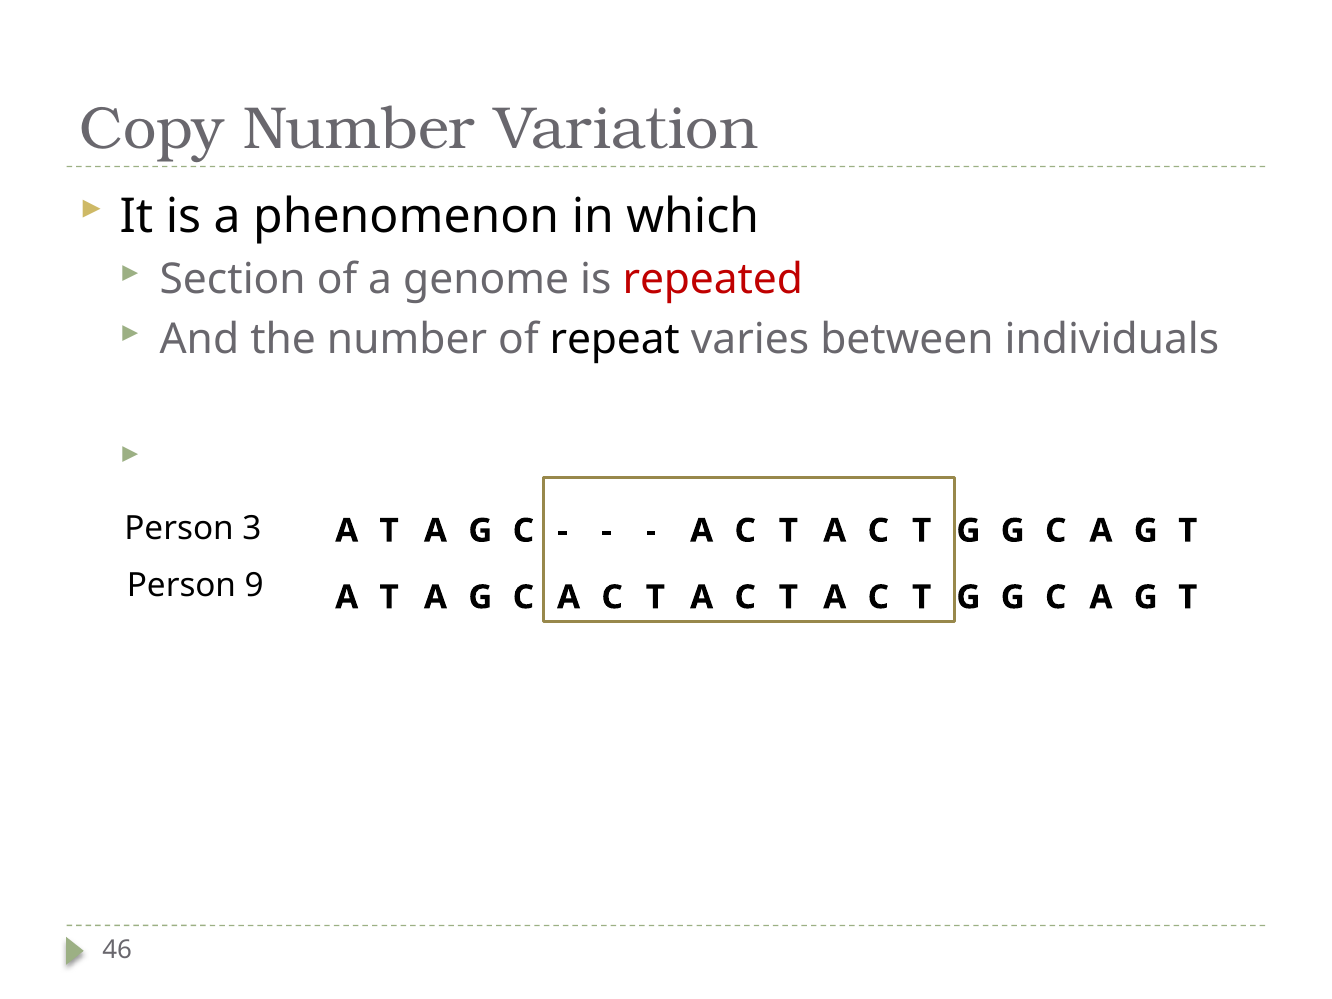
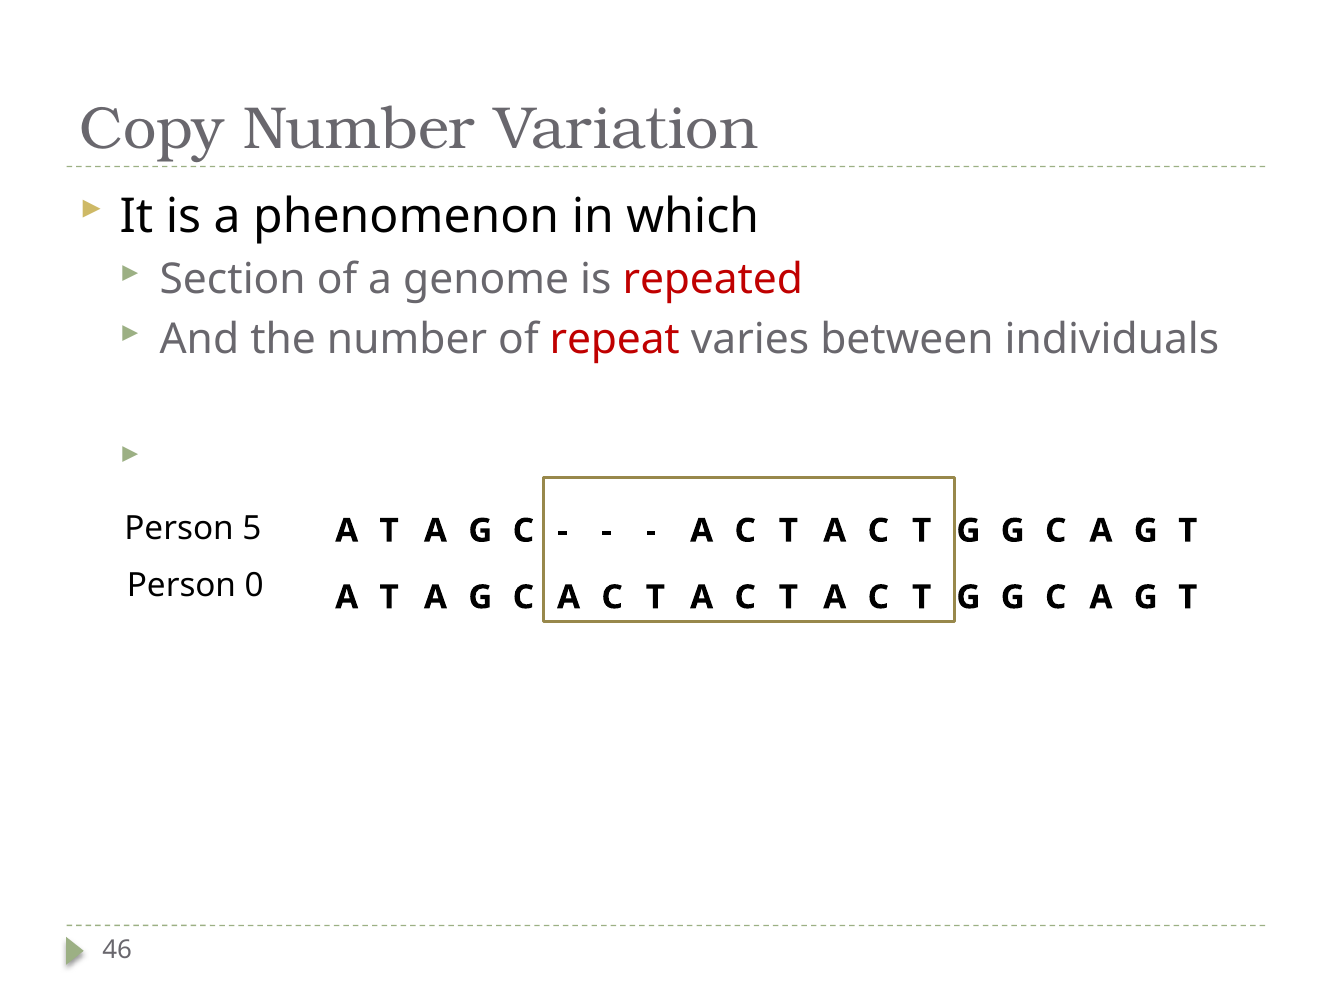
repeat colour: black -> red (615, 340)
3: 3 -> 5 (252, 528)
9: 9 -> 0 (254, 586)
